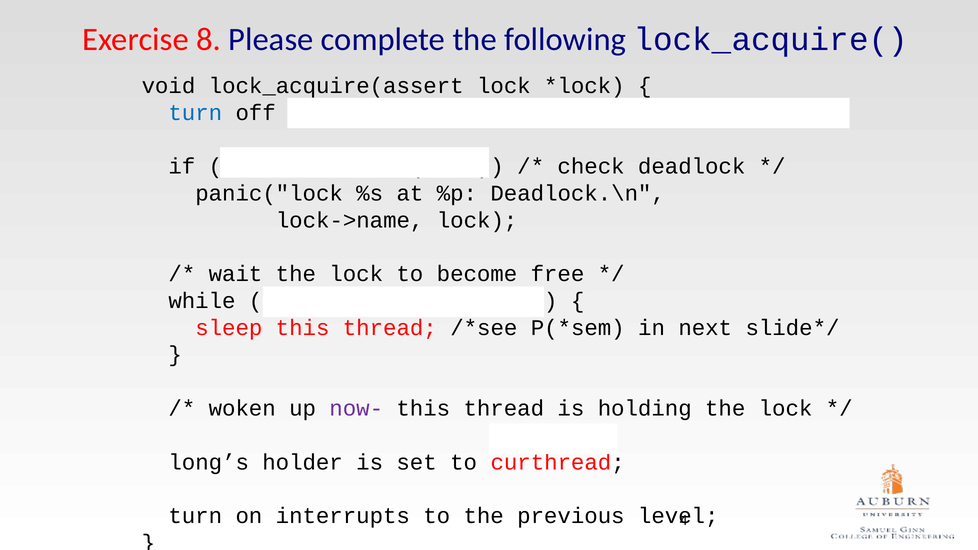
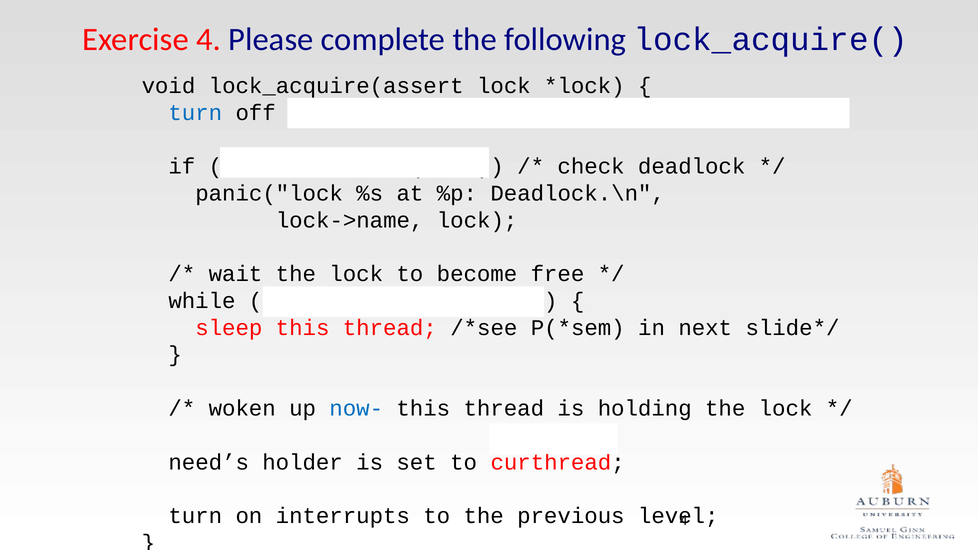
Exercise 8: 8 -> 4 (208, 40)
now- colour: purple -> blue (356, 408)
long’s: long’s -> need’s (209, 462)
